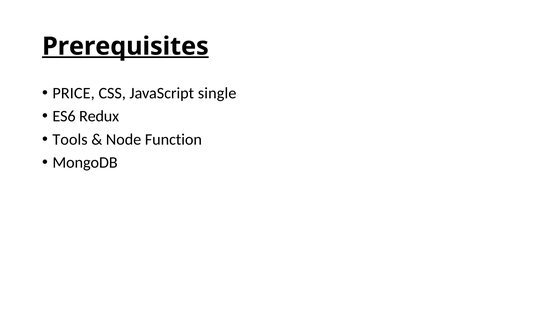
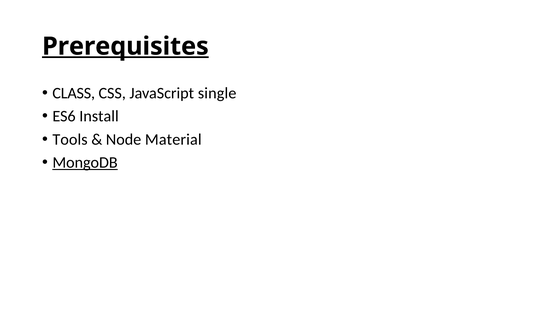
PRICE: PRICE -> CLASS (74, 93)
Redux: Redux -> Install (99, 116)
Function: Function -> Material (173, 140)
MongoDB underline: none -> present (85, 163)
